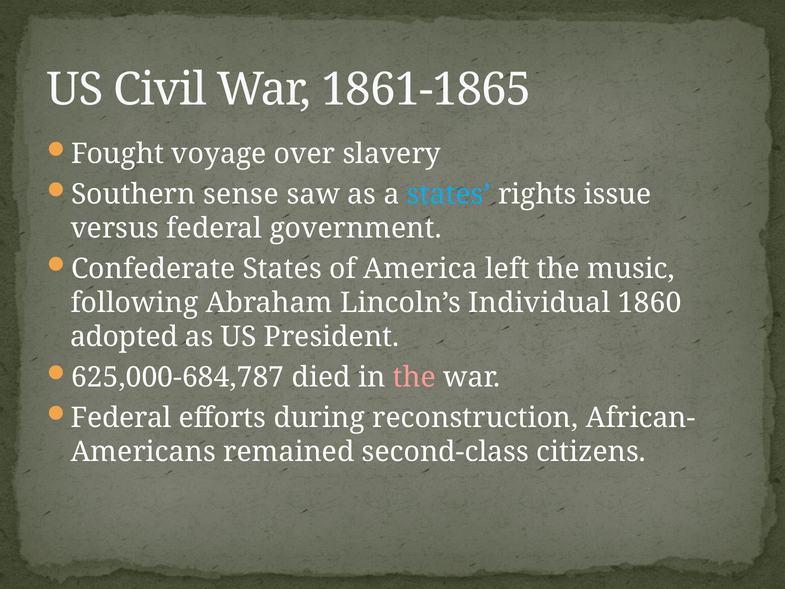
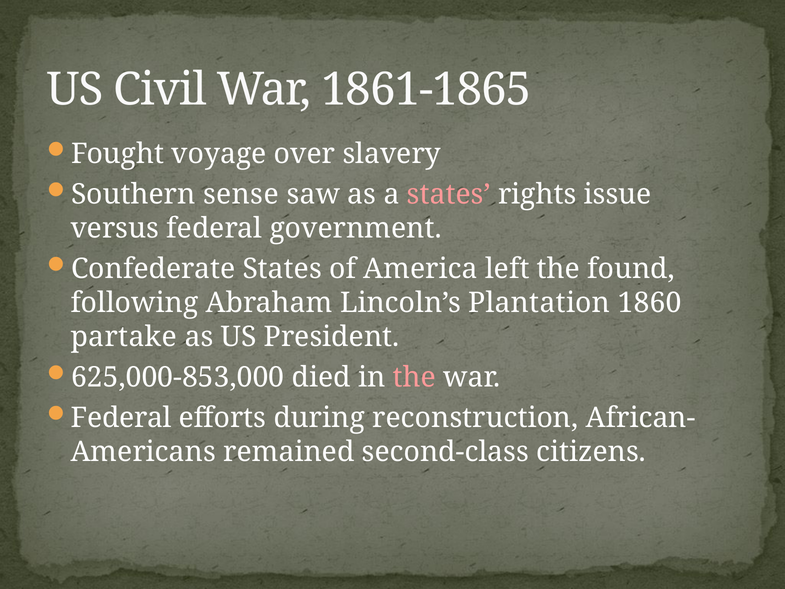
states colour: light blue -> pink (449, 194)
music: music -> found (631, 269)
Individual: Individual -> Plantation (539, 303)
adopted: adopted -> partake (124, 337)
625,000-684,787: 625,000-684,787 -> 625,000-853,000 (178, 377)
